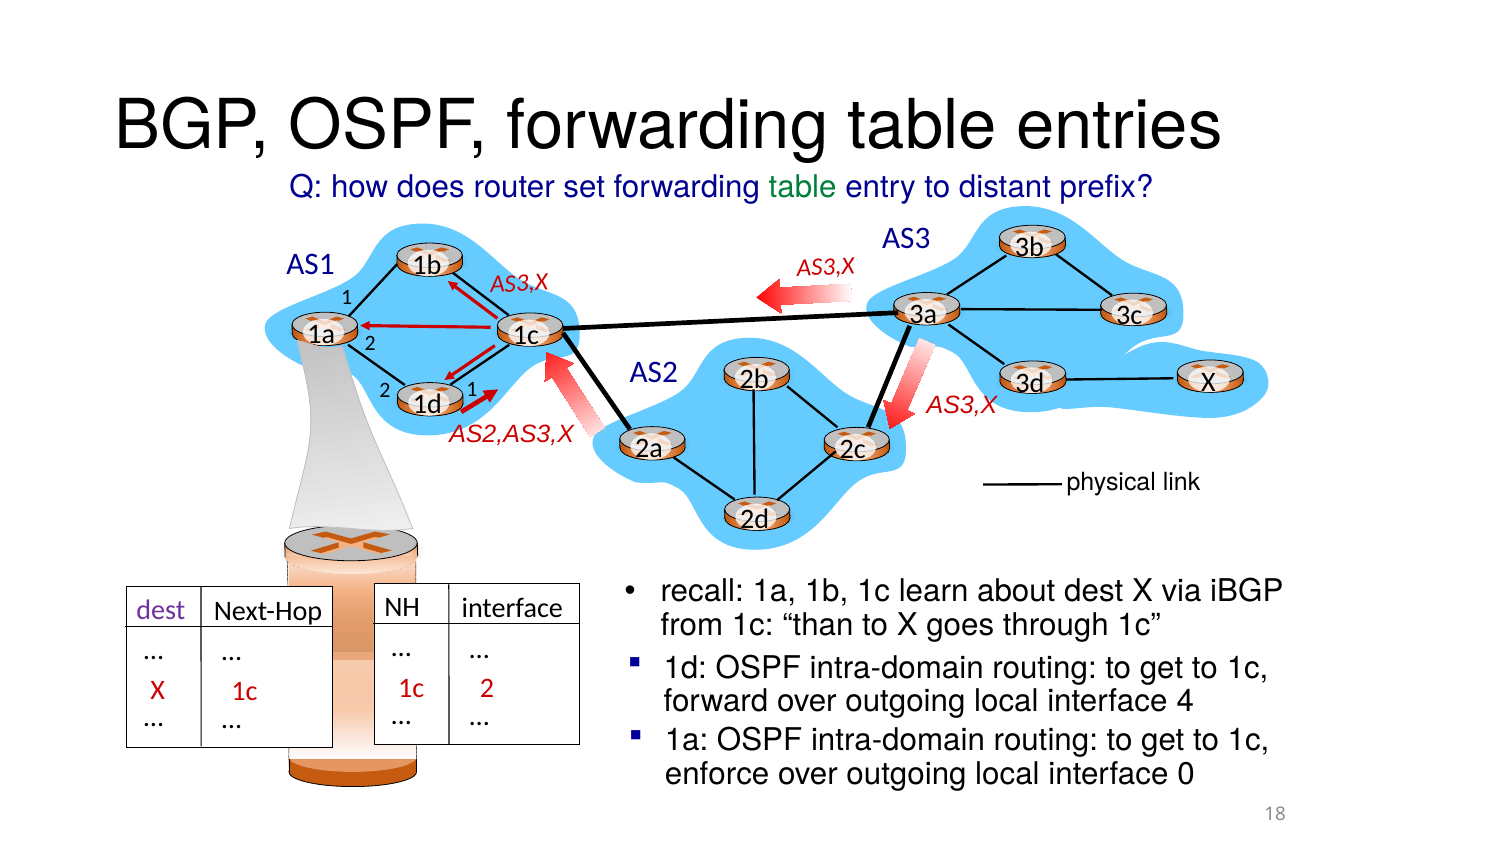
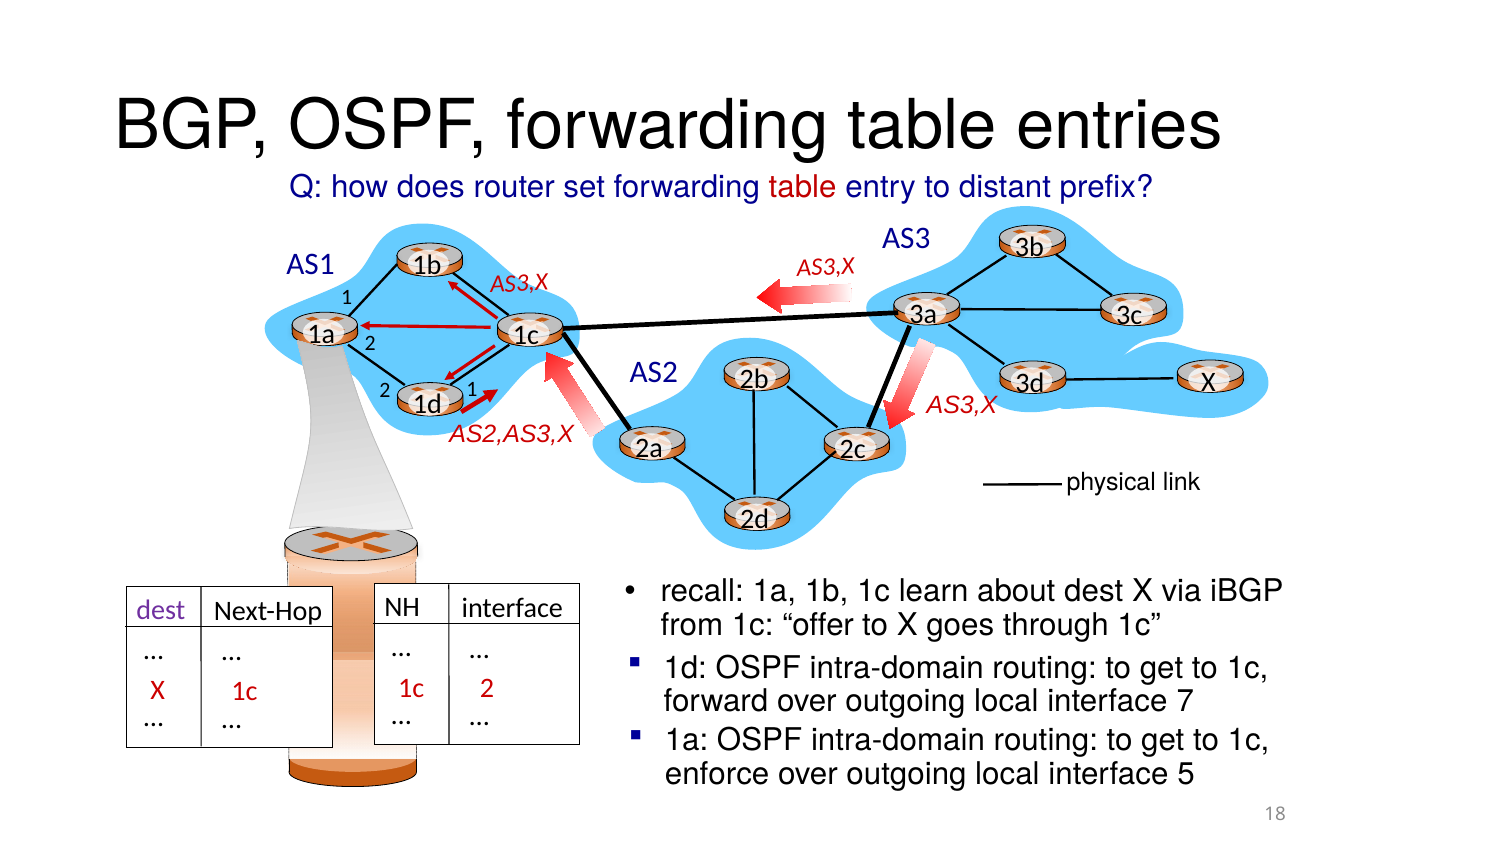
table colour: green -> red (803, 187)
than: than -> offer (818, 625)
4: 4 -> 7 (1185, 701)
0: 0 -> 5 (1186, 774)
